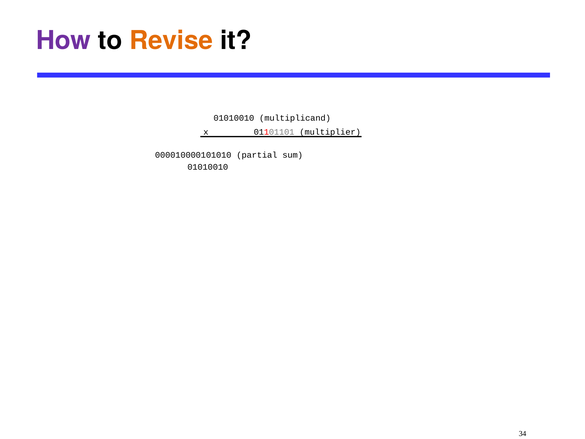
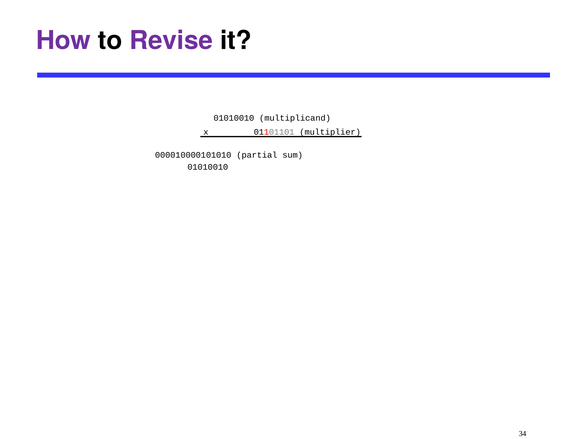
Revise colour: orange -> purple (171, 40)
